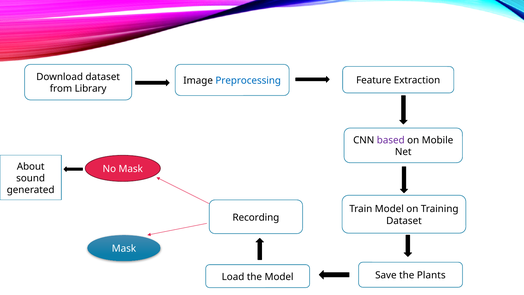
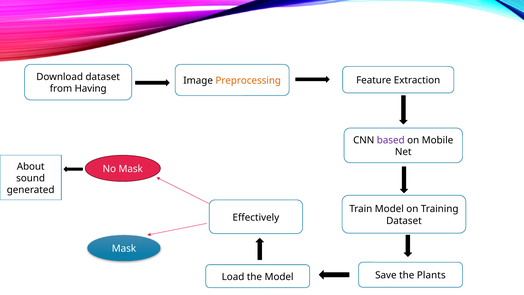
Preprocessing colour: blue -> orange (248, 81)
Library: Library -> Having (91, 89)
Recording: Recording -> Effectively (256, 217)
